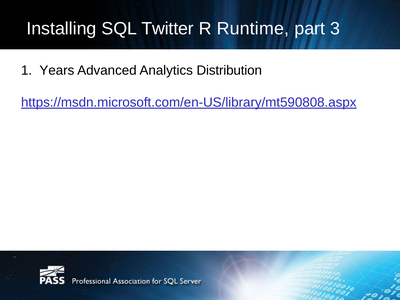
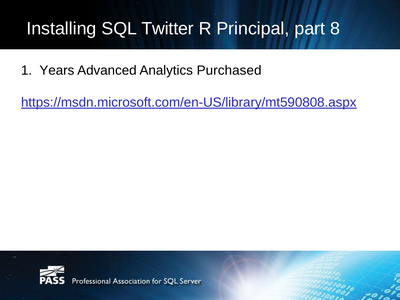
Runtime: Runtime -> Principal (253, 29)
3: 3 -> 8 (335, 29)
Distribution: Distribution -> Purchased (229, 70)
